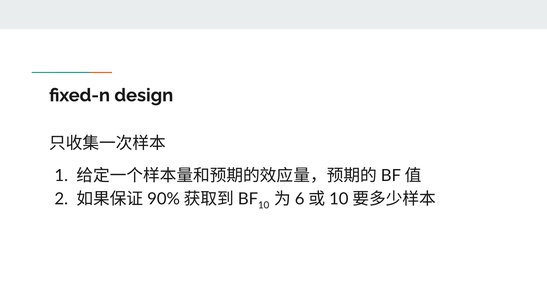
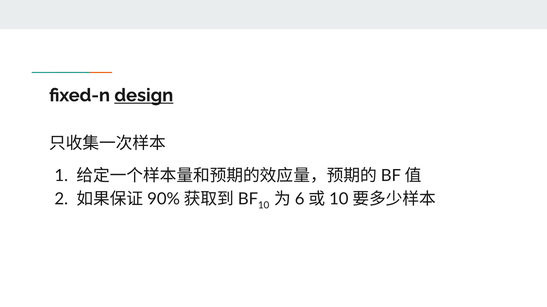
design underline: none -> present (144, 95)
